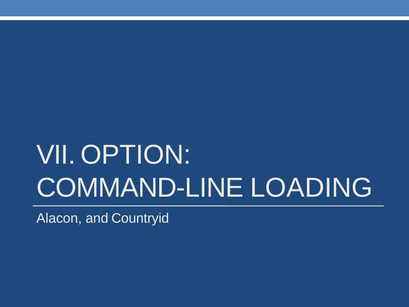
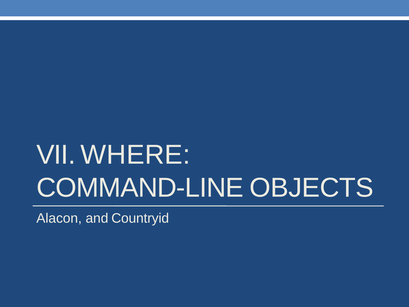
OPTION: OPTION -> WHERE (136, 155)
LOADING: LOADING -> OBJECTS (312, 188)
